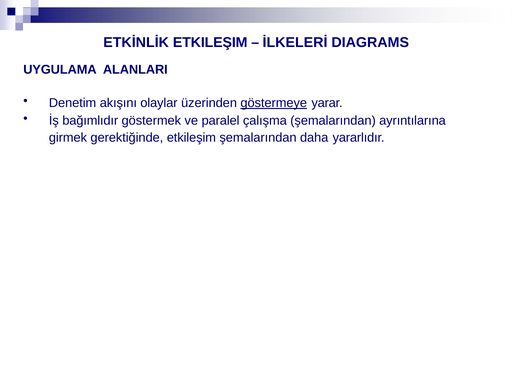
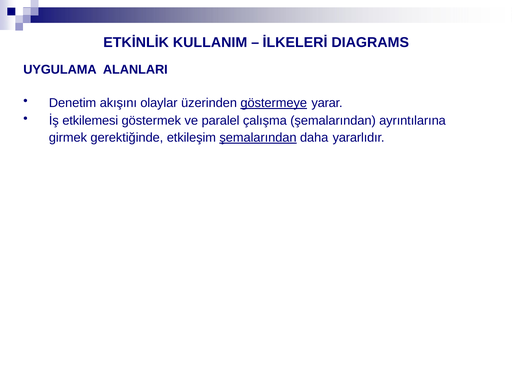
ETKİNLİK ETKILEŞIM: ETKILEŞIM -> KULLANIM (210, 42)
bağımlıdır: bağımlıdır -> etkilemesi (90, 121)
şemalarından underline: none -> present (258, 138)
